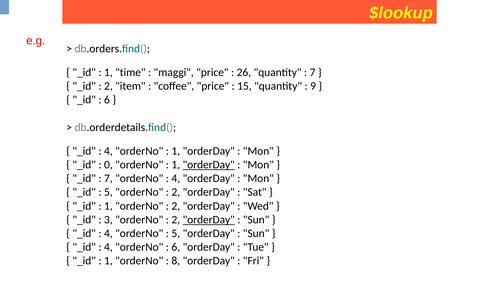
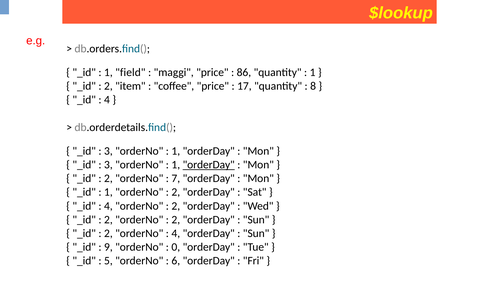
time: time -> field (130, 72)
26: 26 -> 86 (244, 72)
7: 7 -> 1 (313, 72)
15: 15 -> 17 (244, 86)
9: 9 -> 8 (313, 86)
6: 6 -> 4 (107, 100)
4: 4 -> 3 (108, 151)
0: 0 -> 3 (108, 165)
7: 7 -> 2 (108, 178)
4: 4 -> 7 (176, 178)
5: 5 -> 1 (108, 192)
1: 1 -> 4 (108, 206)
3: 3 -> 2 (108, 219)
orderDay underline: present -> none (209, 219)
4: 4 -> 2 (108, 233)
5: 5 -> 4 (176, 233)
4: 4 -> 9 (108, 247)
6: 6 -> 0 (176, 247)
1: 1 -> 5 (108, 261)
8: 8 -> 6 (176, 261)
